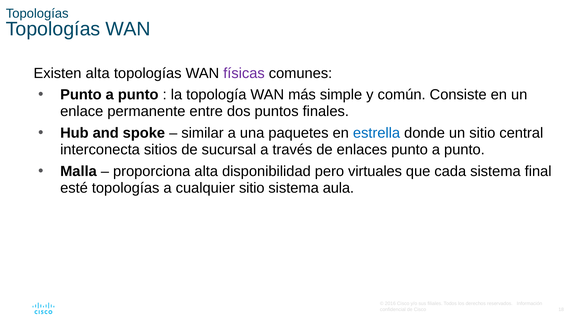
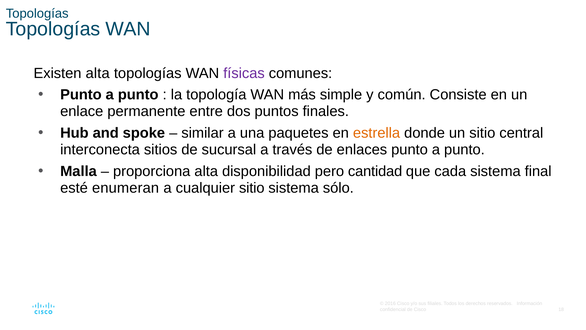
estrella colour: blue -> orange (377, 133)
virtuales: virtuales -> cantidad (375, 171)
esté topologías: topologías -> enumeran (126, 188)
aula: aula -> sólo (338, 188)
